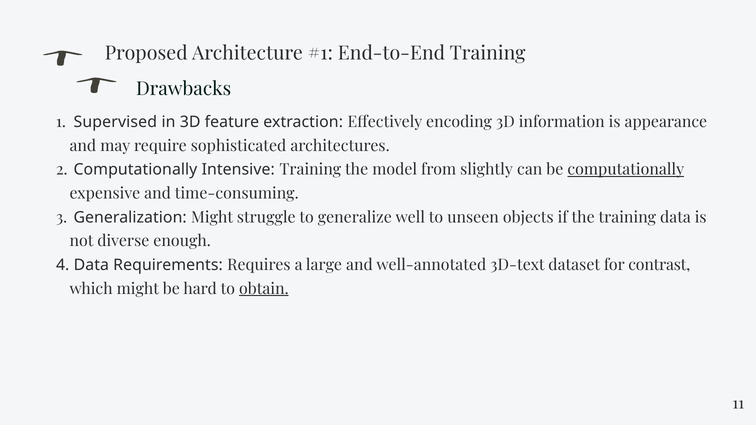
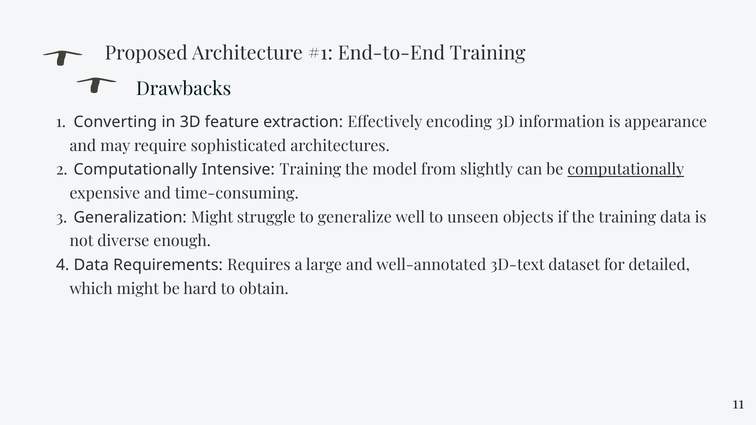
Supervised: Supervised -> Converting (115, 122)
contrast: contrast -> detailed (659, 265)
obtain underline: present -> none (264, 289)
